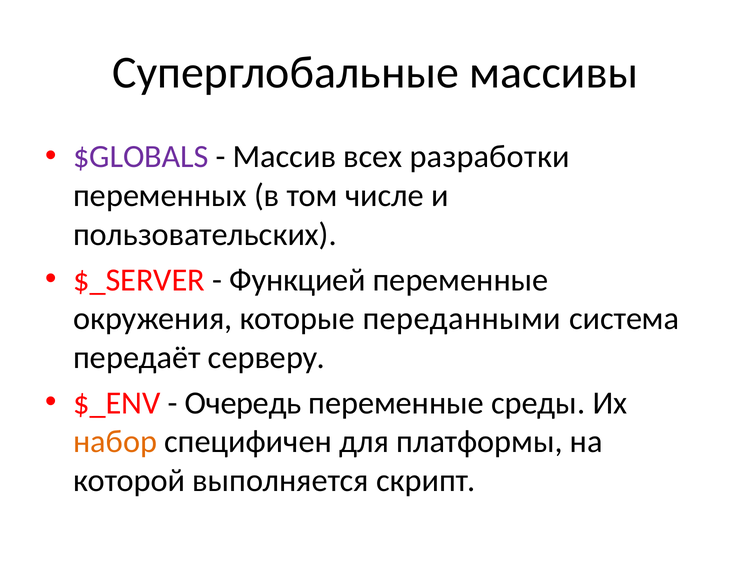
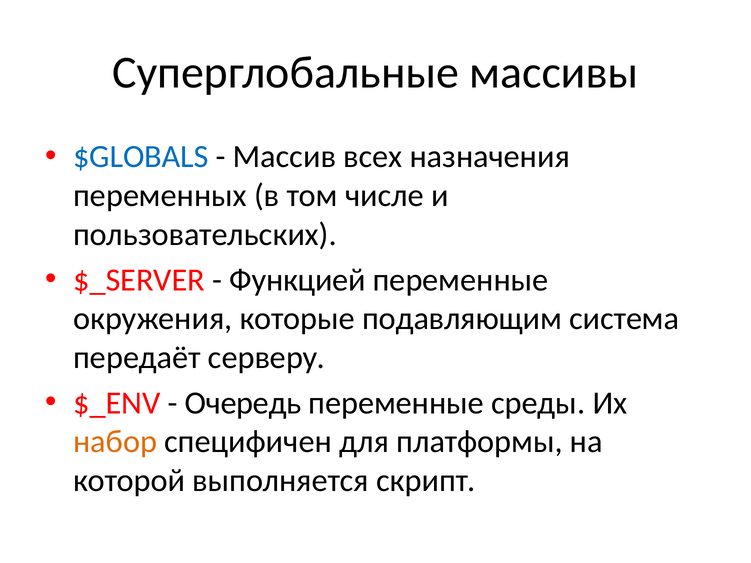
$GLOBALS colour: purple -> blue (141, 157)
разработки: разработки -> назначения (490, 157)
переданными: переданными -> подавляющим (462, 319)
